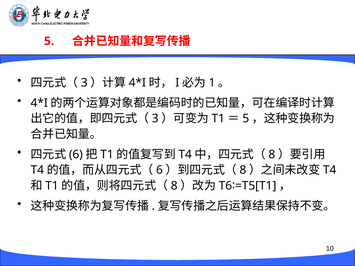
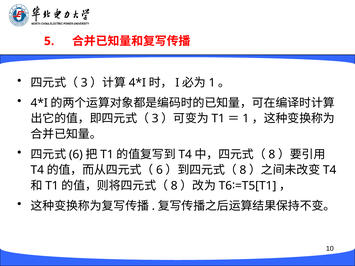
5: 5 -> 1 (246, 119)
